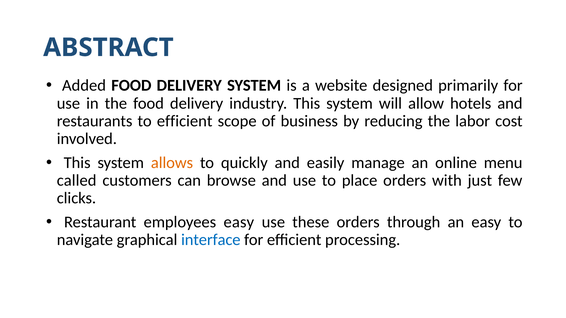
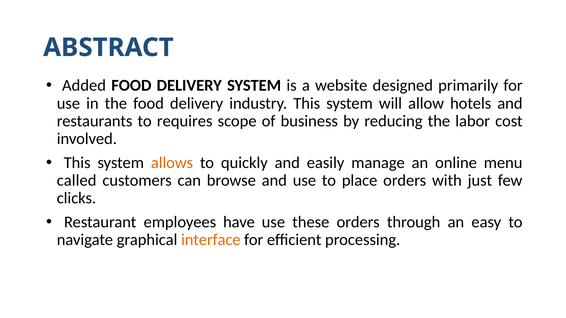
to efficient: efficient -> requires (185, 121)
employees easy: easy -> have (239, 222)
interface colour: blue -> orange (211, 240)
